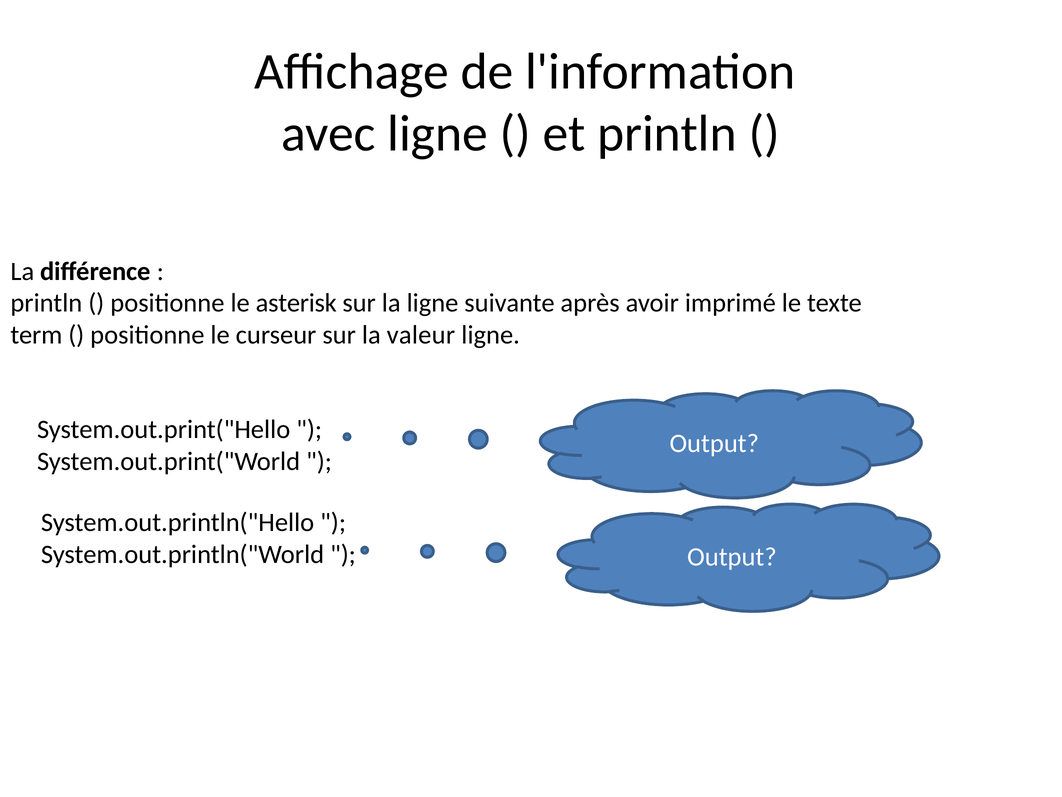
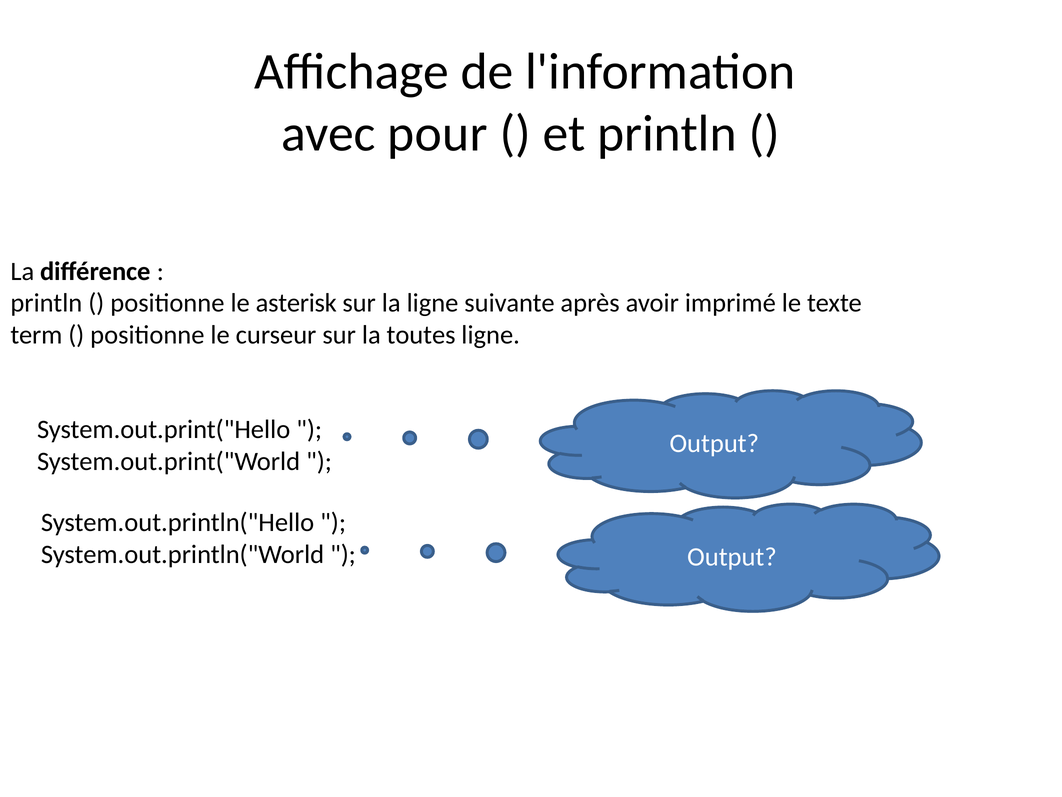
avec ligne: ligne -> pour (437, 134)
valeur: valeur -> toutes (421, 335)
